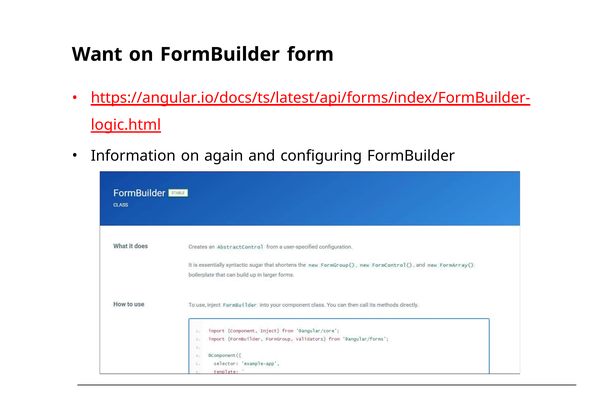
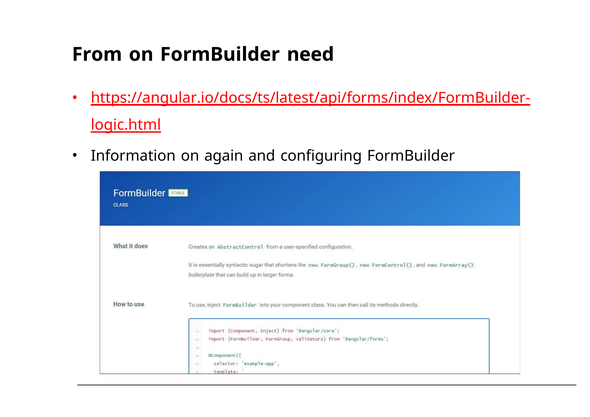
Want: Want -> From (97, 54)
form: form -> need (310, 54)
